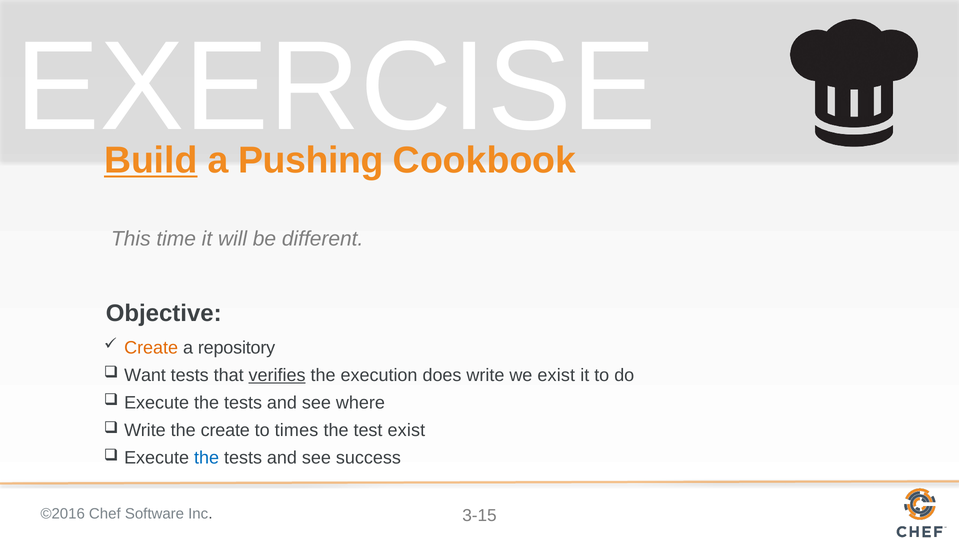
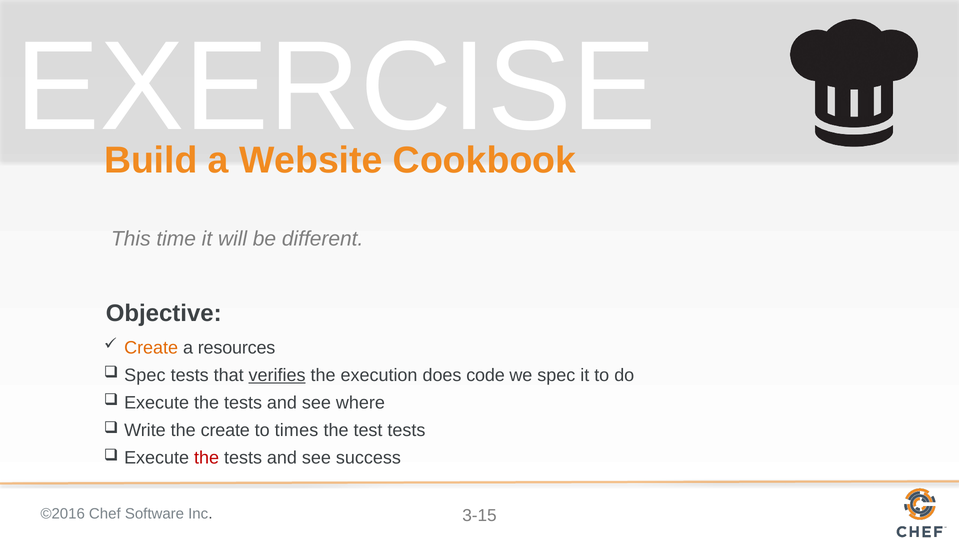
Build underline: present -> none (151, 161)
Pushing: Pushing -> Website (311, 161)
repository: repository -> resources (237, 348)
Want: Want -> Spec (145, 376)
does write: write -> code (486, 376)
we exist: exist -> spec (556, 376)
test exist: exist -> tests (406, 431)
the colour: blue -> red (207, 458)
